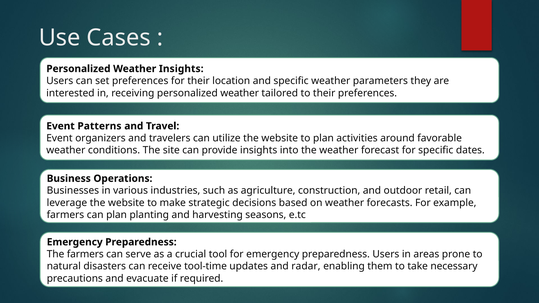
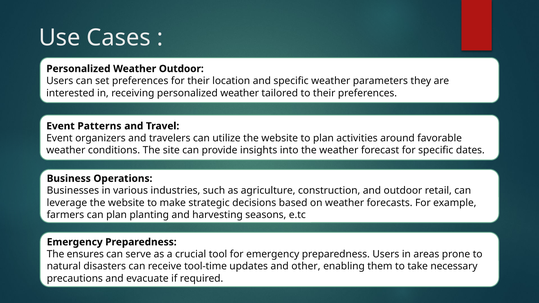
Weather Insights: Insights -> Outdoor (181, 69)
The farmers: farmers -> ensures (85, 254)
radar: radar -> other (306, 266)
